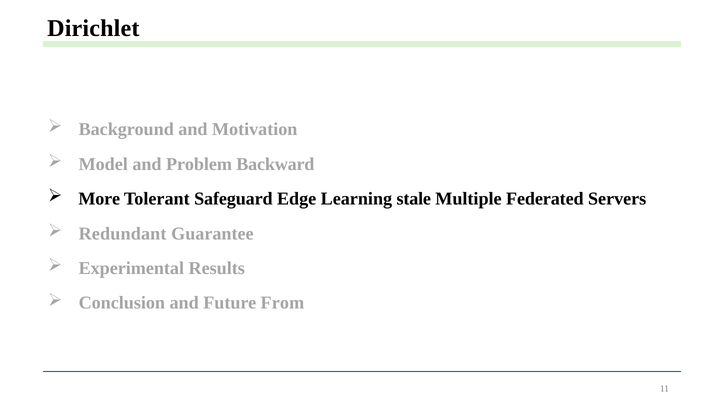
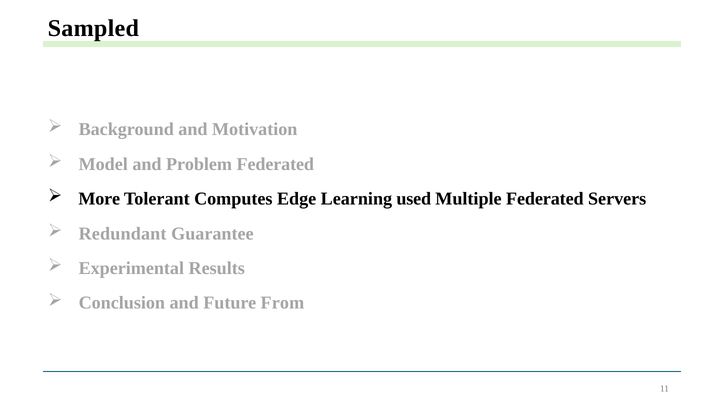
Dirichlet: Dirichlet -> Sampled (93, 28)
Problem Backward: Backward -> Federated (275, 164)
Safeguard: Safeguard -> Computes (233, 199)
stale: stale -> used (414, 199)
